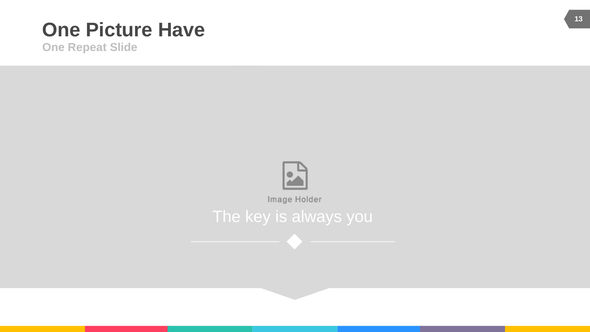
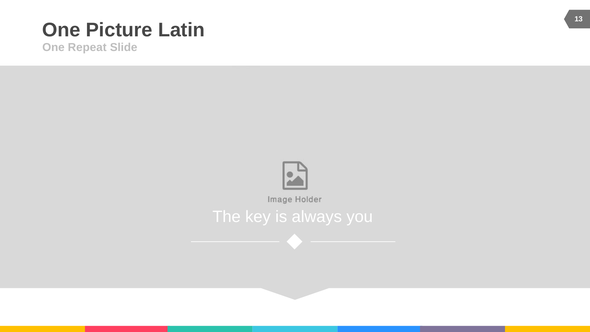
Have: Have -> Latin (181, 30)
